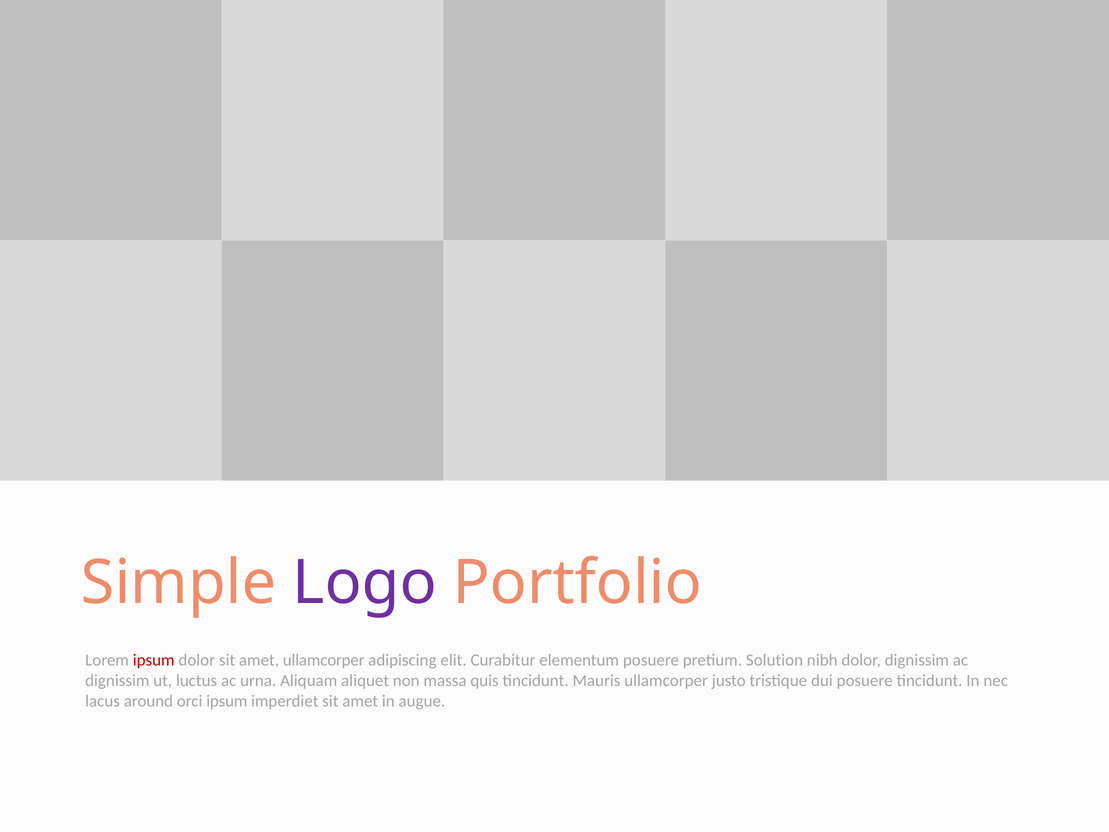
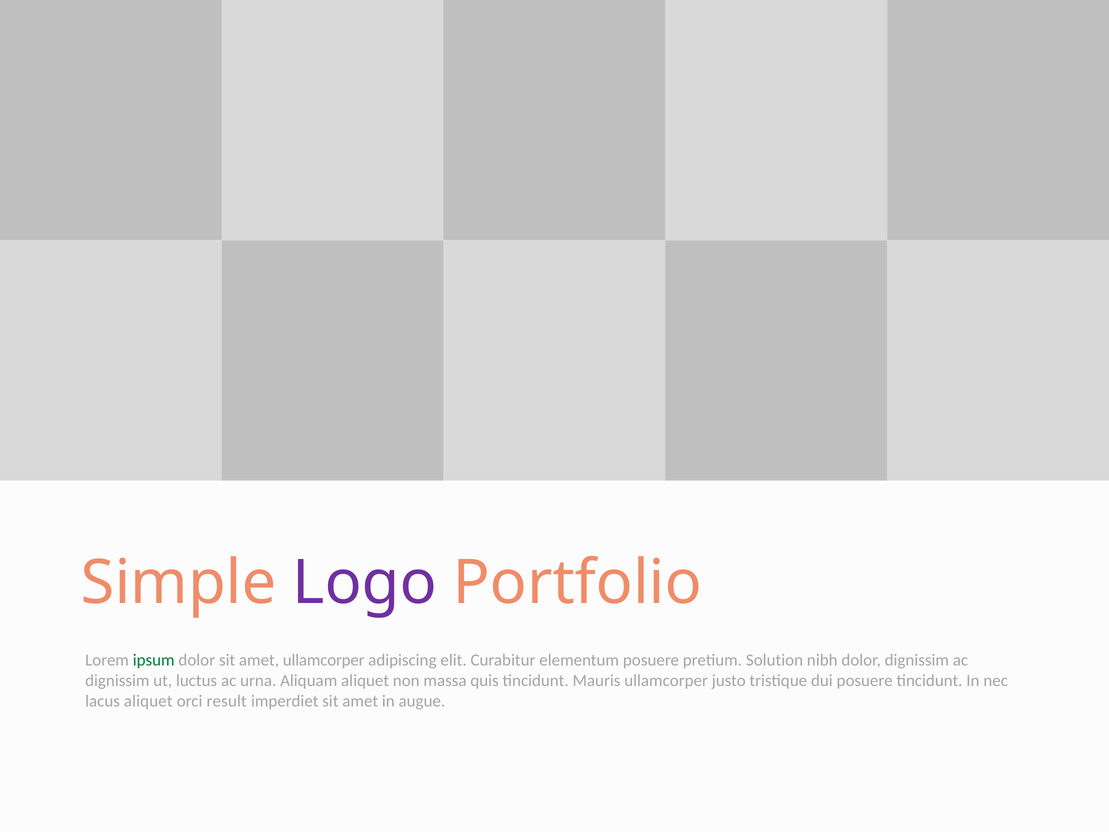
ipsum colour: red -> green (154, 660)
lacus around: around -> aliquet (148, 701)
orci ipsum: ipsum -> result (227, 701)
